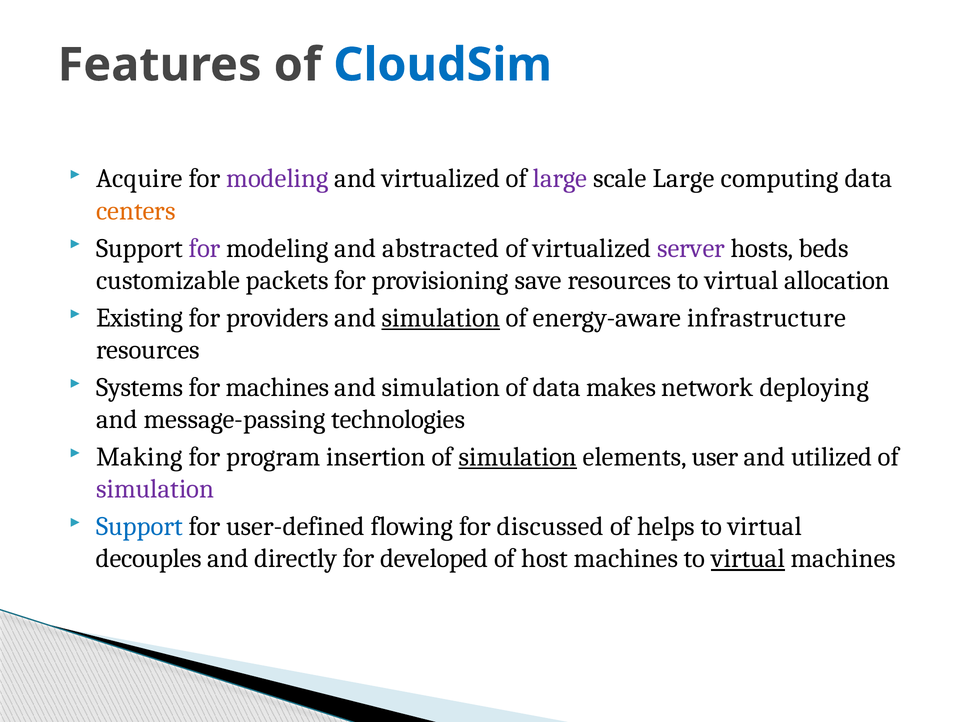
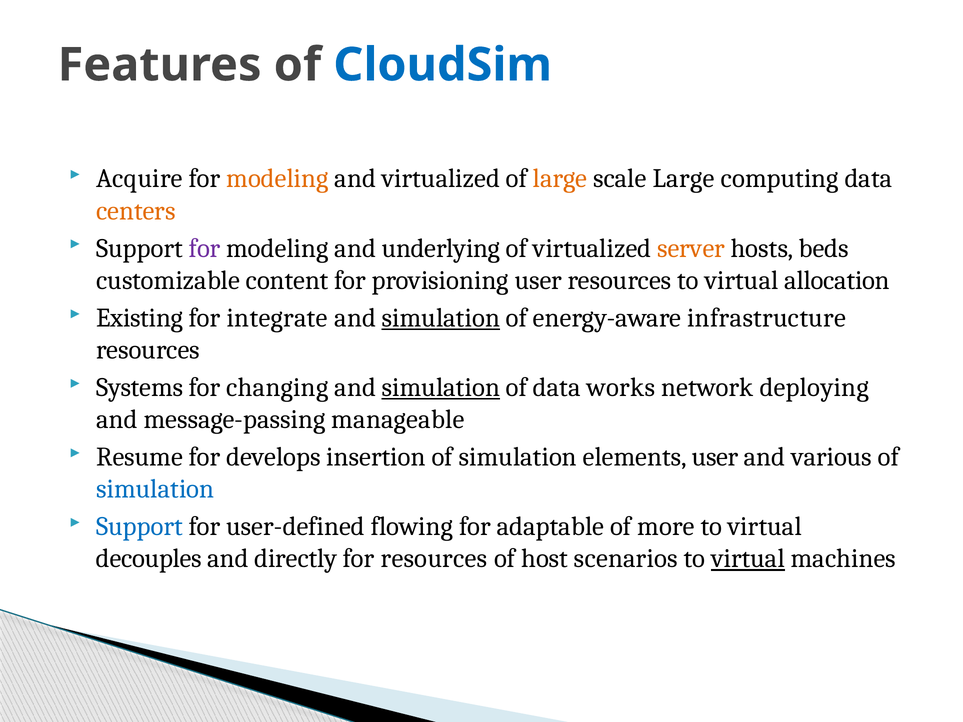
modeling colour: purple -> orange (277, 179)
large colour: purple -> orange (560, 179)
abstracted: abstracted -> underlying (441, 248)
server colour: purple -> orange (691, 248)
packets: packets -> content (287, 280)
provisioning save: save -> user (538, 280)
providers: providers -> integrate (277, 318)
for machines: machines -> changing (277, 387)
simulation underline: none -> present (441, 387)
makes: makes -> works (621, 387)
technologies: technologies -> manageable (398, 420)
Making: Making -> Resume (140, 457)
program: program -> develops (273, 457)
simulation underline: present -> none (518, 457)
utilized: utilized -> various (831, 457)
simulation colour: purple -> blue (155, 489)
discussed: discussed -> adaptable (550, 527)
helps: helps -> more (666, 527)
for developed: developed -> resources (434, 559)
host machines: machines -> scenarios (626, 559)
